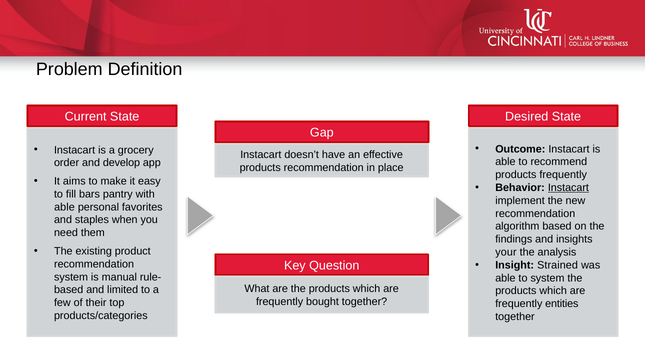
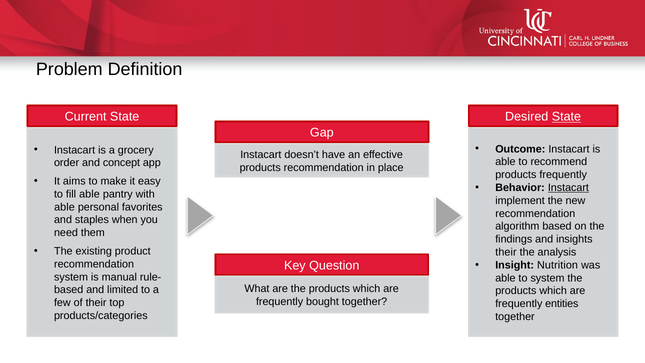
State underline: none -> present (566, 117)
develop: develop -> concept (121, 163)
fill bars: bars -> able (89, 194)
your: your -> their (506, 252)
Strained: Strained -> Nutrition (558, 265)
